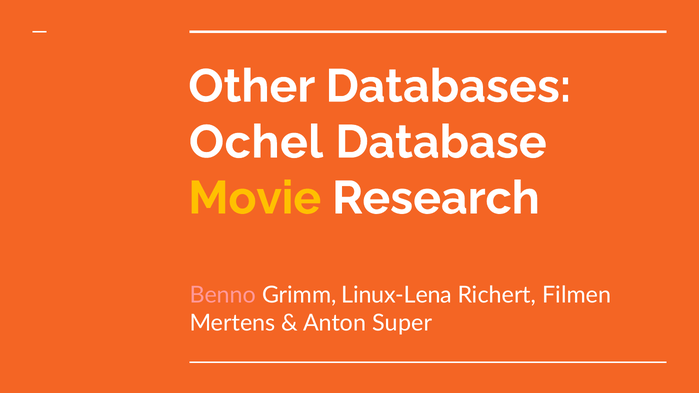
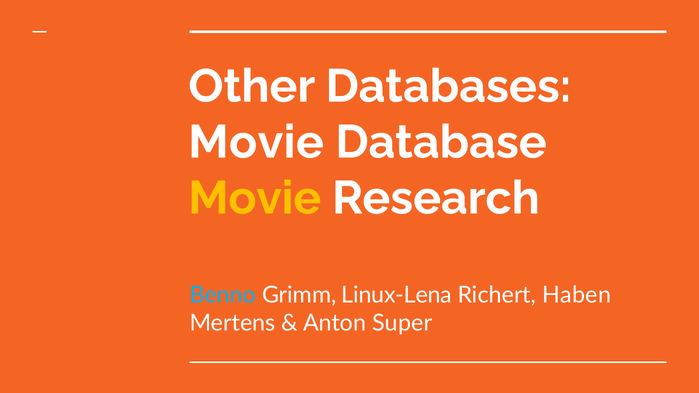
Ochel: Ochel -> Movie (256, 142)
Benno colour: pink -> light blue (223, 295)
Filmen: Filmen -> Haben (577, 295)
